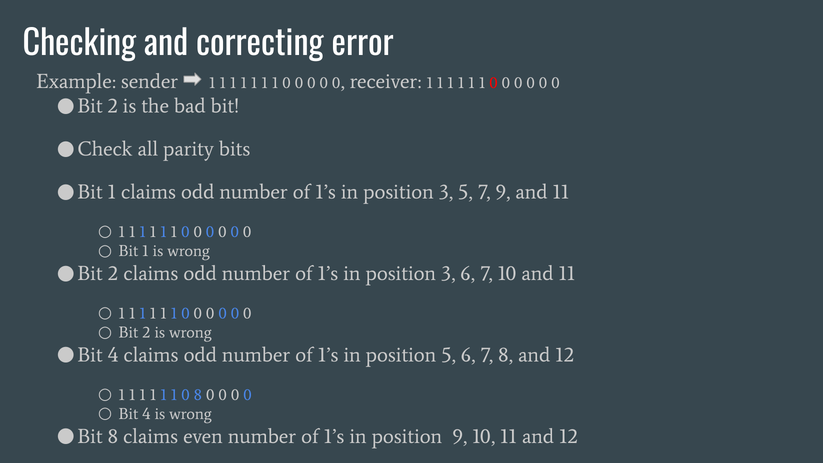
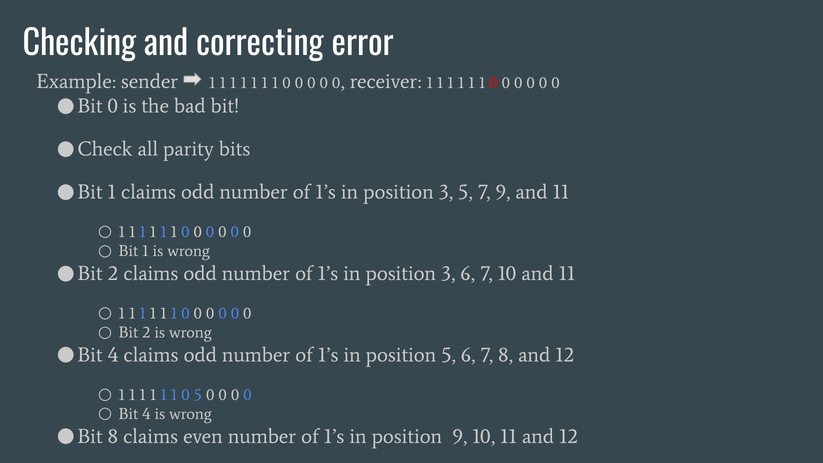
2: 2 -> 0 (113, 106)
0 8: 8 -> 5 (198, 395)
